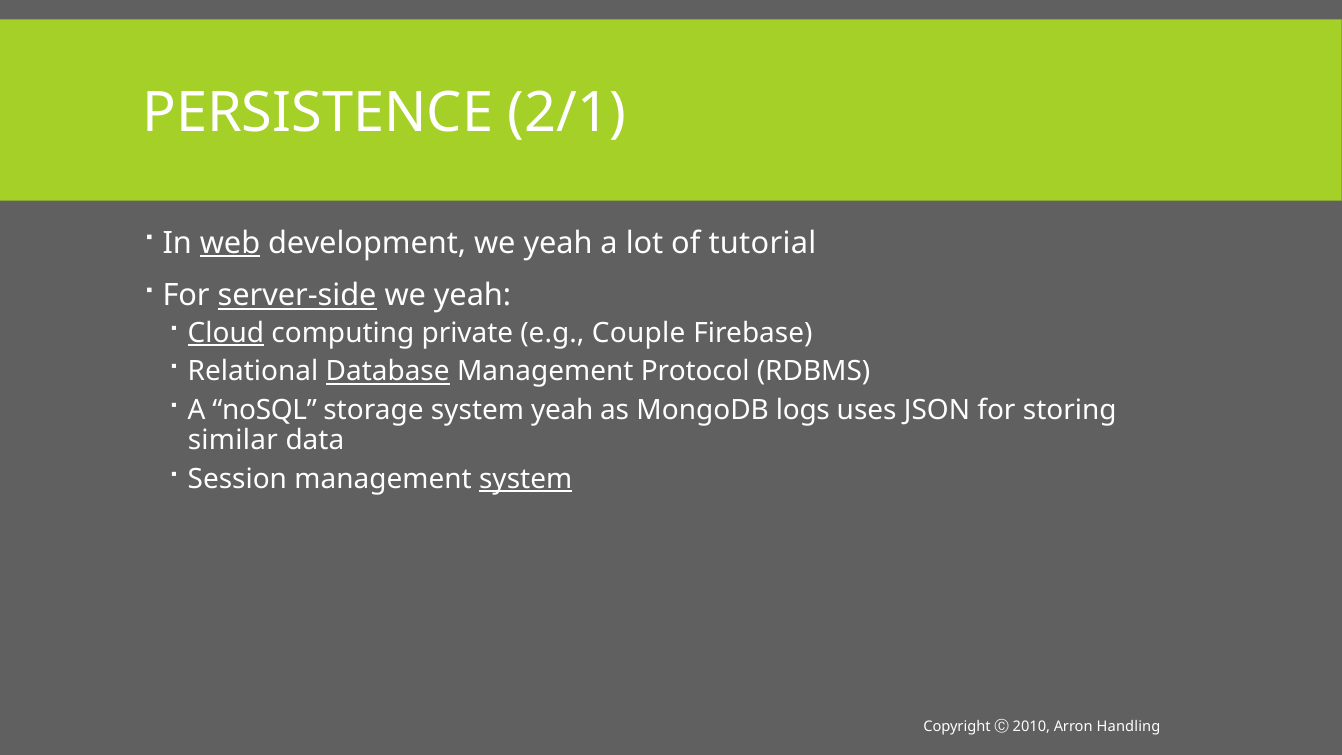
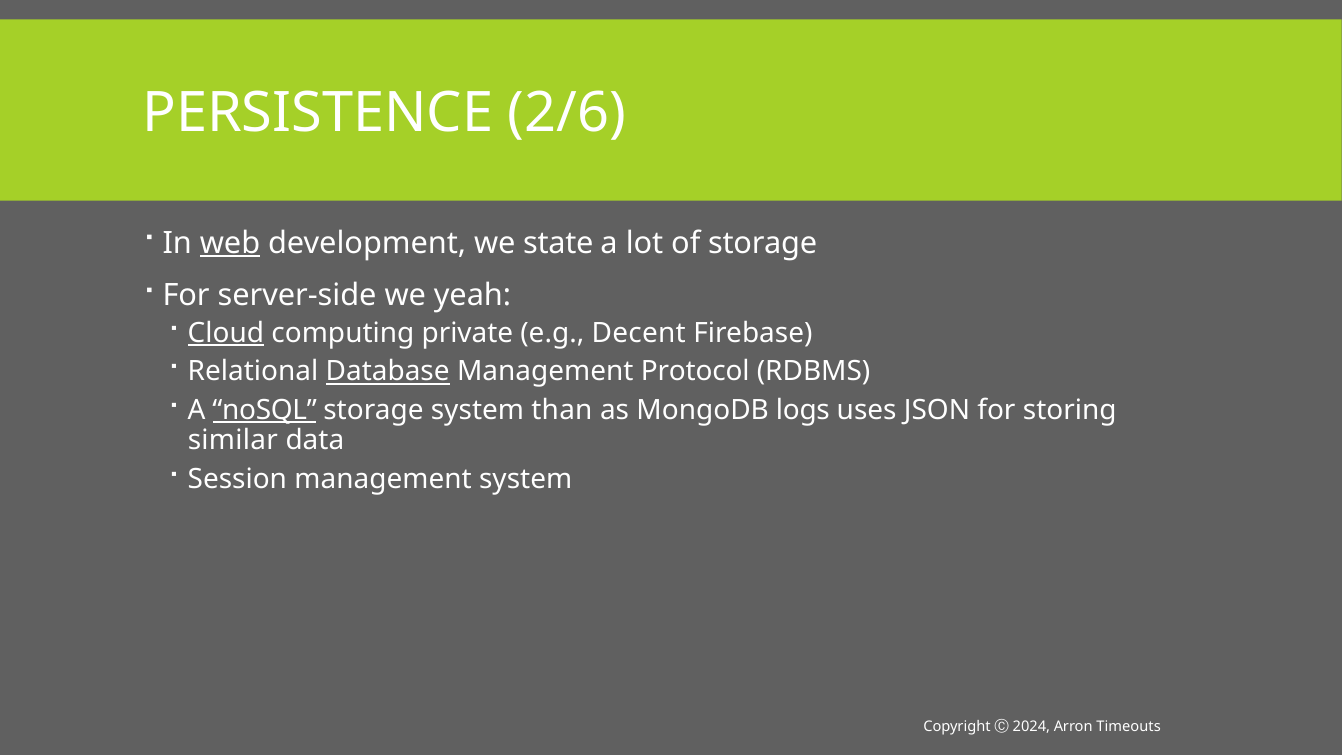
2/1: 2/1 -> 2/6 (567, 113)
development we yeah: yeah -> state (558, 243)
of tutorial: tutorial -> storage (763, 243)
server-side underline: present -> none (297, 296)
Couple: Couple -> Decent (639, 333)
noSQL underline: none -> present (265, 410)
system yeah: yeah -> than (562, 410)
system underline: present -> none (526, 479)
2010: 2010 -> 2024 (1031, 727)
Handling: Handling -> Timeouts (1129, 727)
